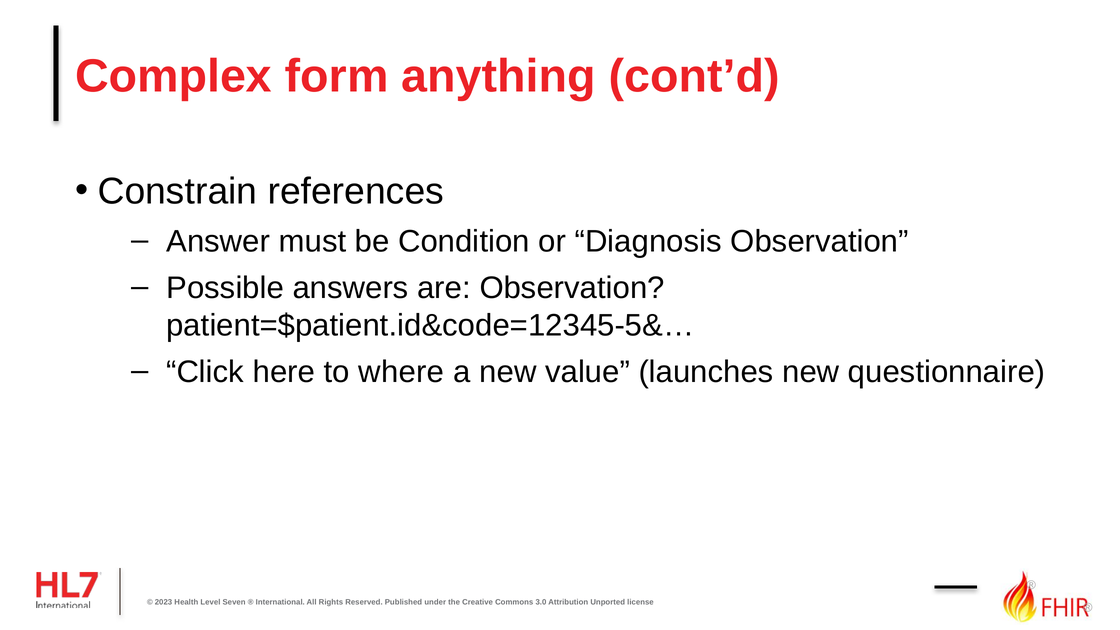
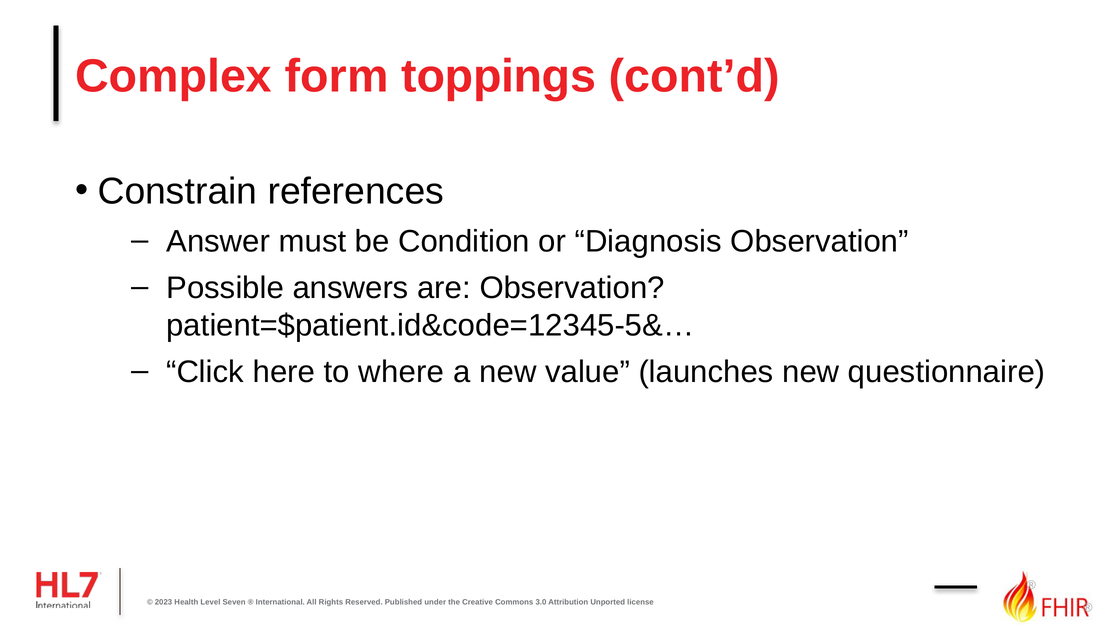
anything: anything -> toppings (499, 76)
